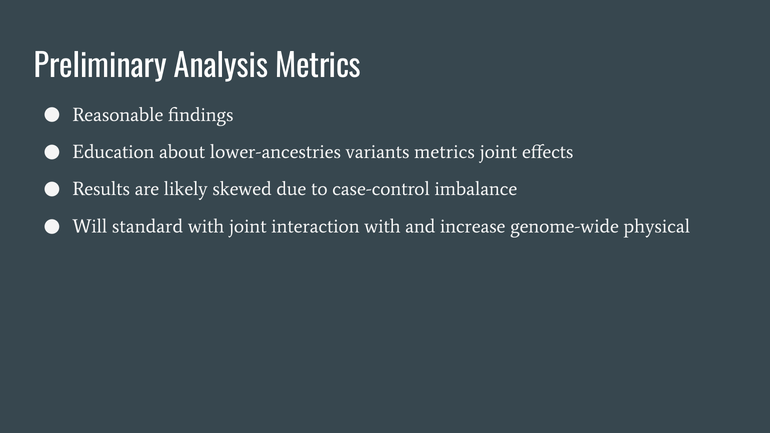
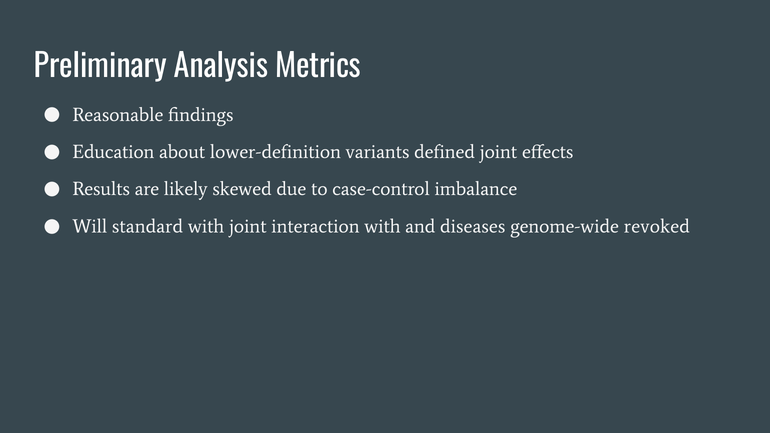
lower-ancestries: lower-ancestries -> lower-definition (275, 152)
variants metrics: metrics -> defined (445, 152)
increase: increase -> diseases (473, 226)
physical: physical -> revoked (657, 226)
